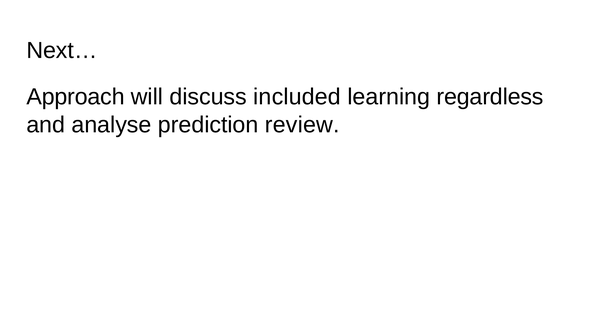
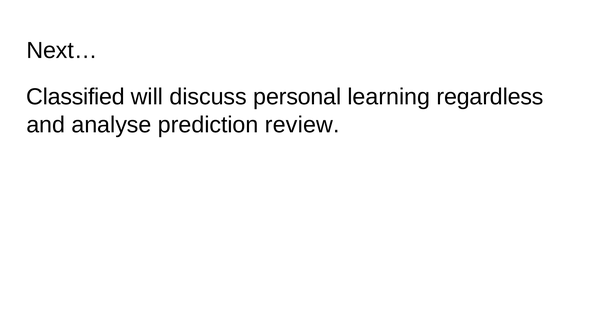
Approach: Approach -> Classified (76, 97)
included: included -> personal (297, 97)
